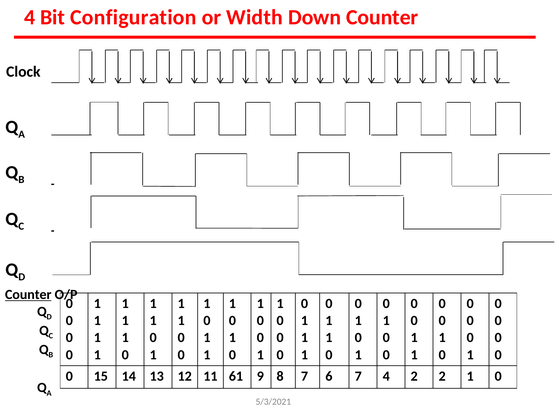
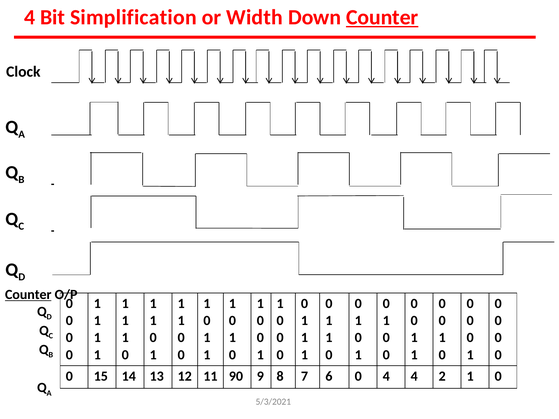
Configuration: Configuration -> Simplification (133, 17)
Counter underline: none -> present (382, 17)
61: 61 -> 90 (236, 376)
6 7: 7 -> 0 (358, 376)
4 2: 2 -> 4 (414, 376)
